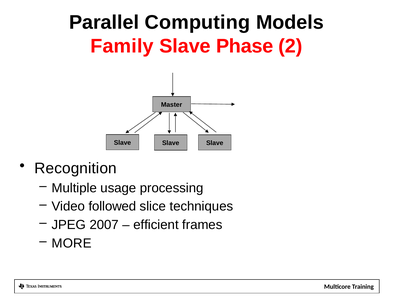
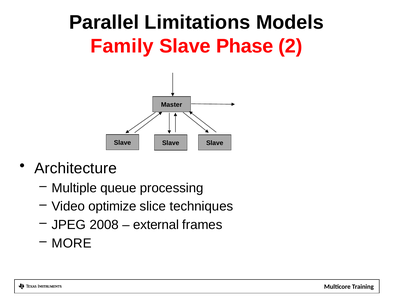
Computing: Computing -> Limitations (197, 22)
Recognition: Recognition -> Architecture (76, 168)
usage: usage -> queue (118, 188)
followed: followed -> optimize (112, 206)
2007: 2007 -> 2008 (104, 224)
efficient: efficient -> external (156, 224)
